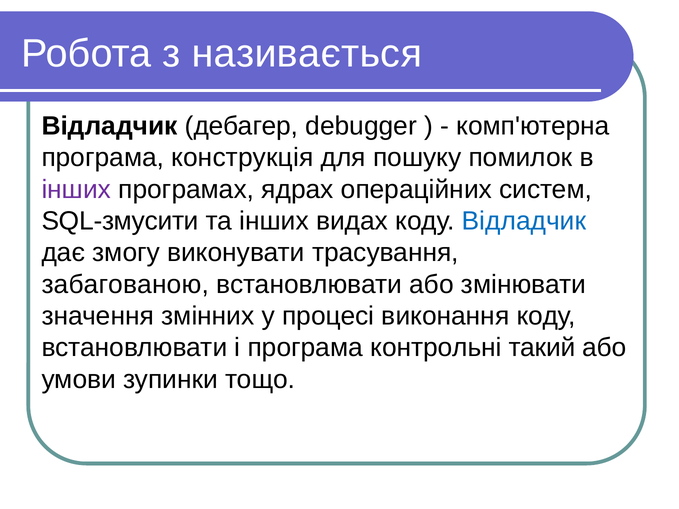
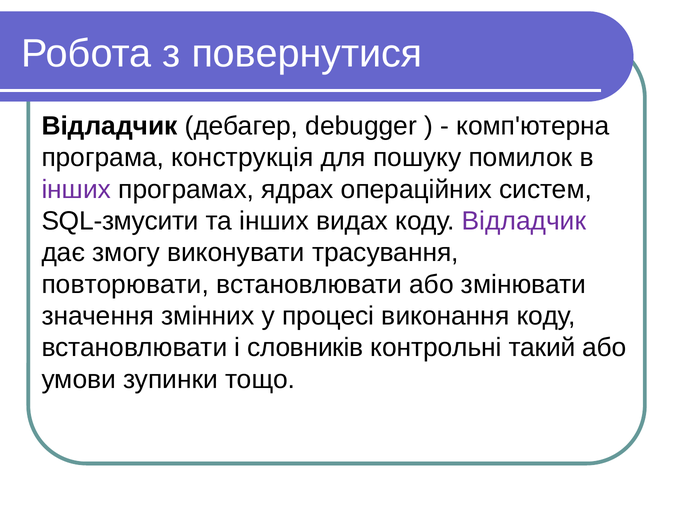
називається: називається -> повернутися (307, 54)
Відладчик colour: blue -> purple (524, 221)
забагованою: забагованою -> повторювати (125, 285)
і програма: програма -> словникiв (305, 348)
